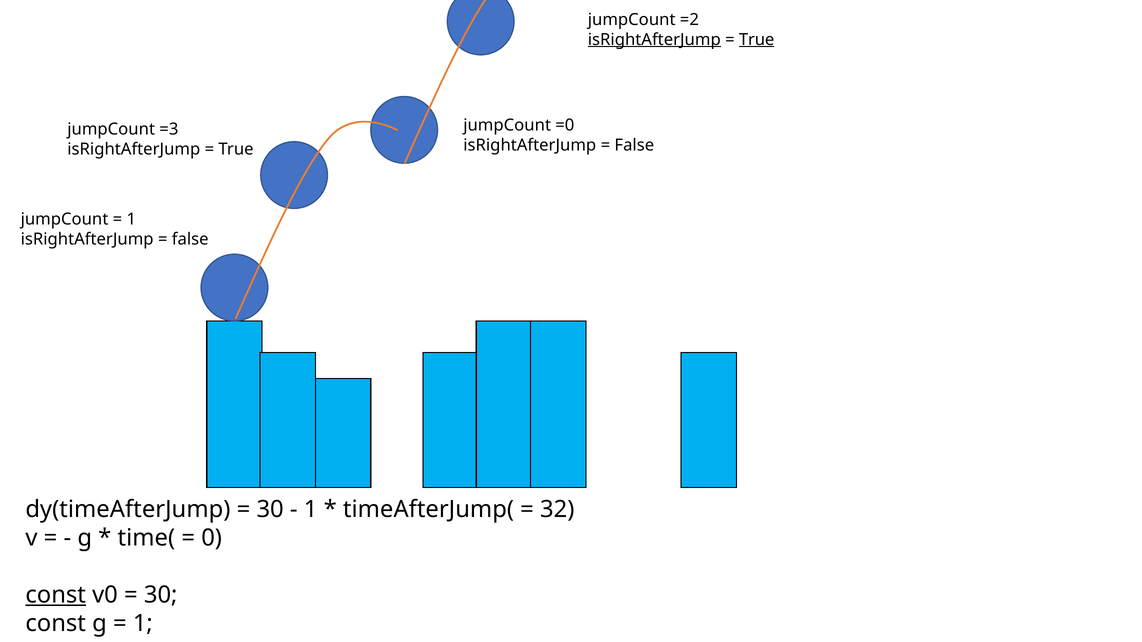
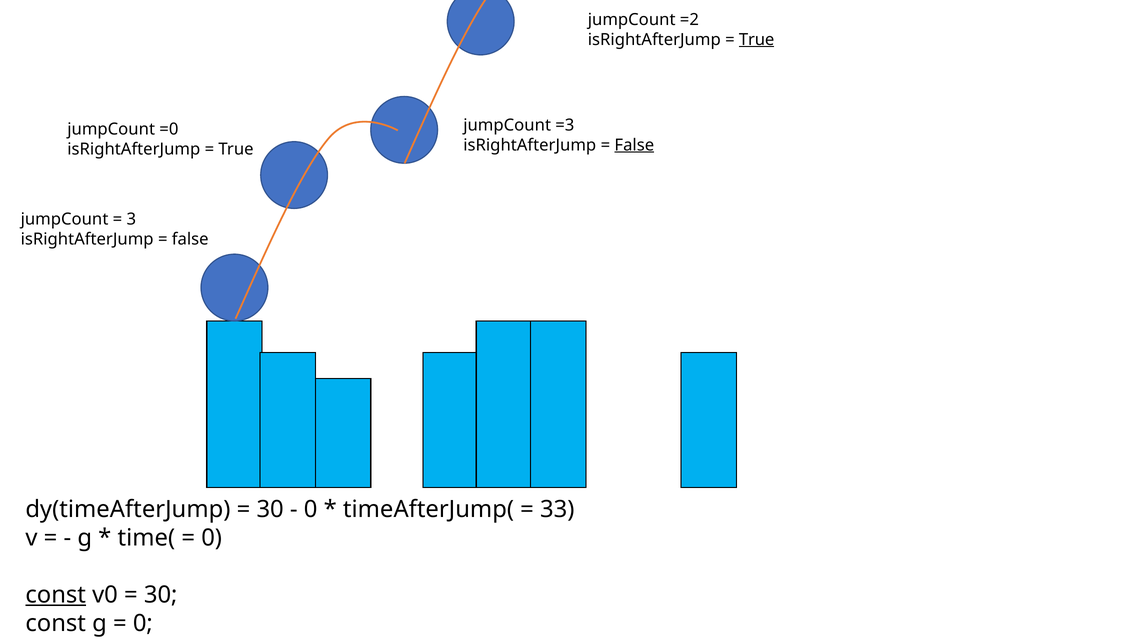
isRightAfterJump underline: present -> none (654, 40)
=0: =0 -> =3 (565, 125)
=3: =3 -> =0 (169, 129)
False underline: none -> present (634, 145)
1: 1 -> 3 (131, 220)
1: 1 -> 0 (311, 510)
32: 32 -> 33 (557, 510)
1: 1 -> 0 (143, 624)
